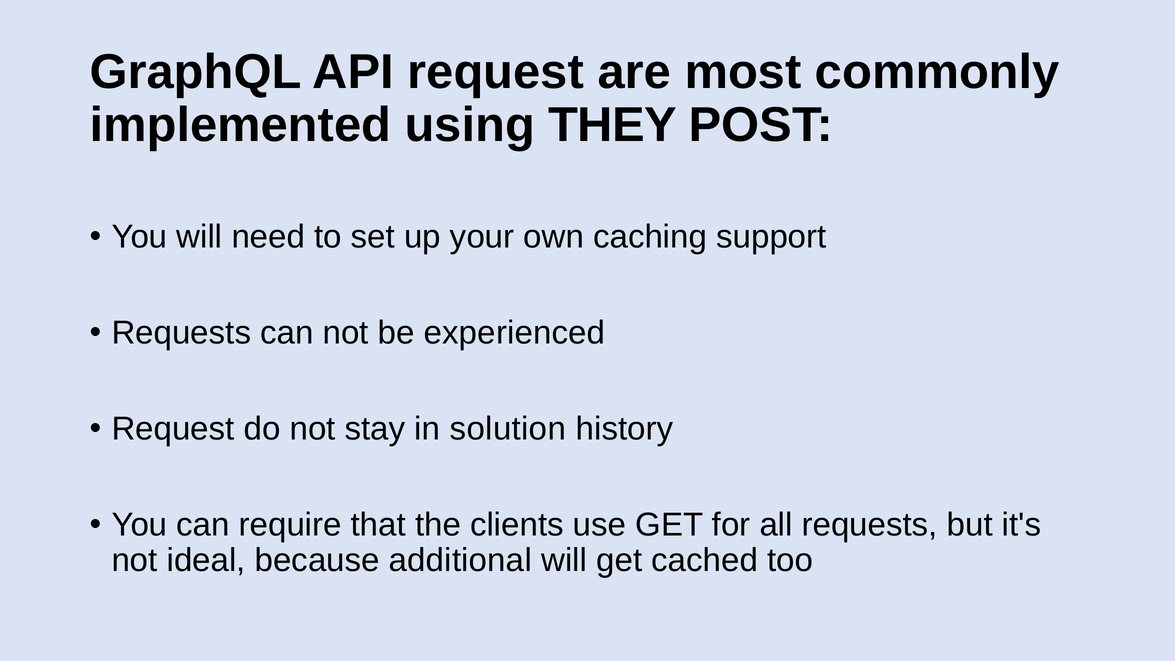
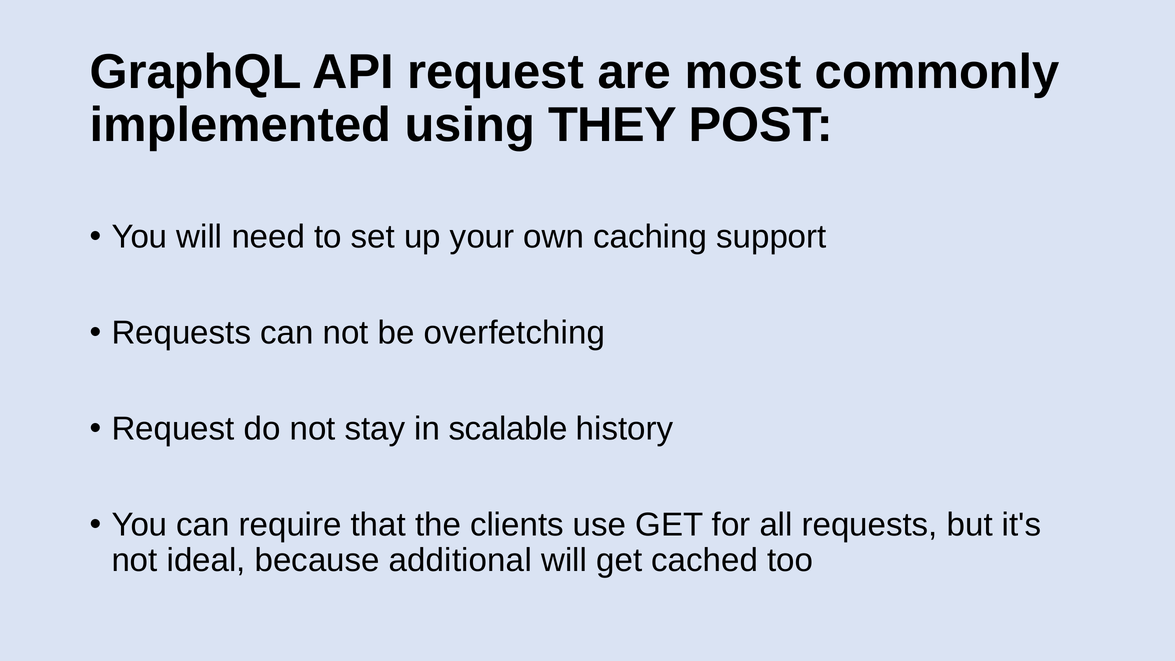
experienced: experienced -> overfetching (515, 333)
solution: solution -> scalable (508, 429)
